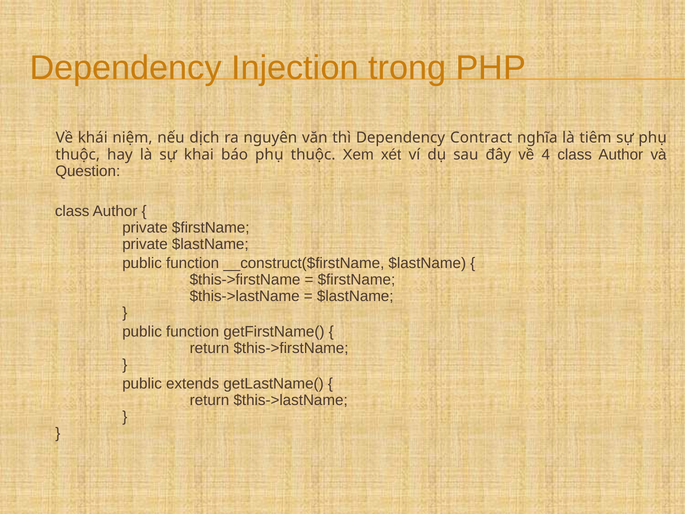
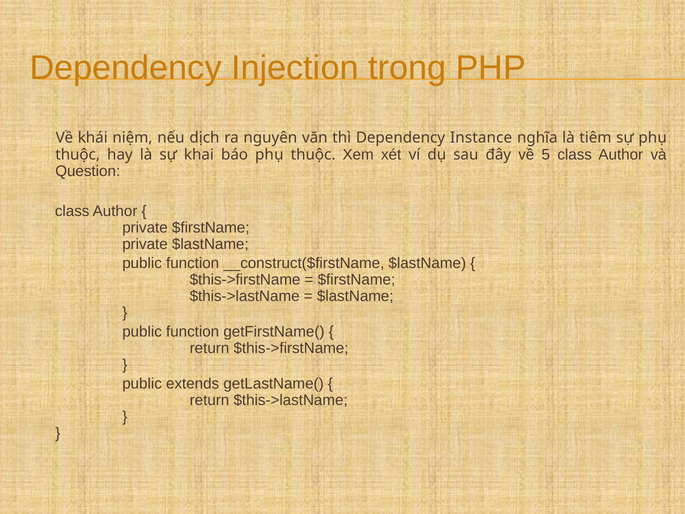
Contract: Contract -> Instance (481, 138)
4: 4 -> 5 (546, 155)
